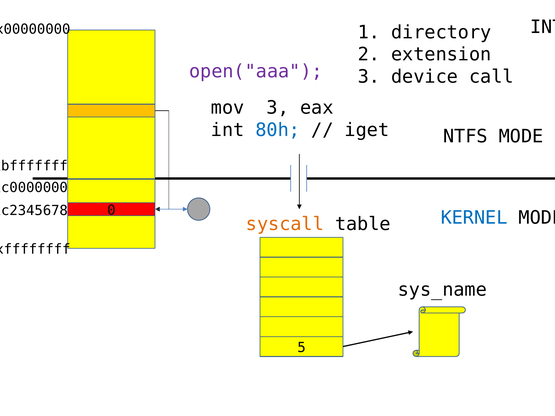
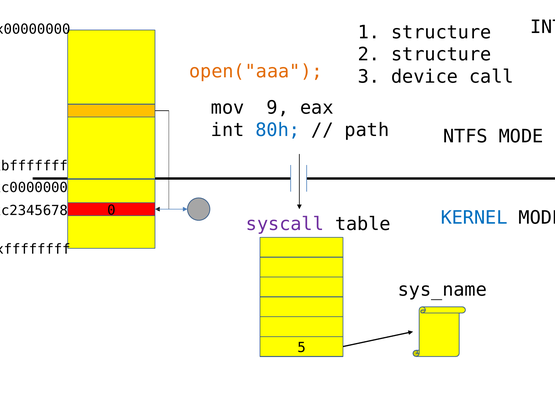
1 directory: directory -> structure (441, 32)
2 extension: extension -> structure (441, 55)
open("aaa colour: purple -> orange (256, 71)
mov 3: 3 -> 9 (278, 108)
iget: iget -> path (367, 130)
syscall colour: orange -> purple (285, 224)
